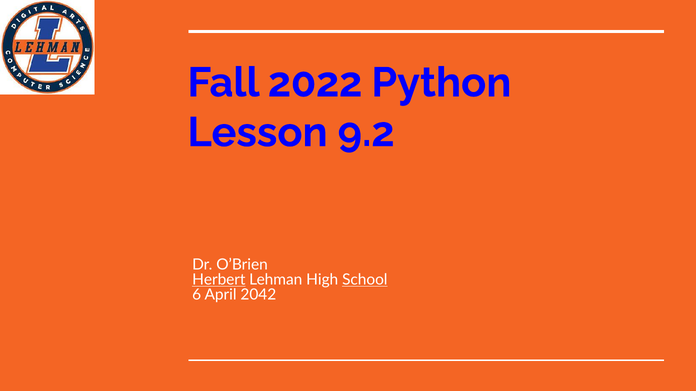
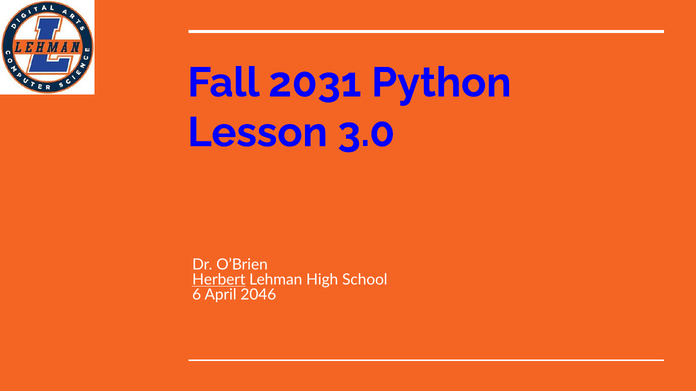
2022: 2022 -> 2031 (315, 83)
9.2: 9.2 -> 3.0 (366, 133)
School underline: present -> none (365, 280)
2042: 2042 -> 2046 (258, 295)
